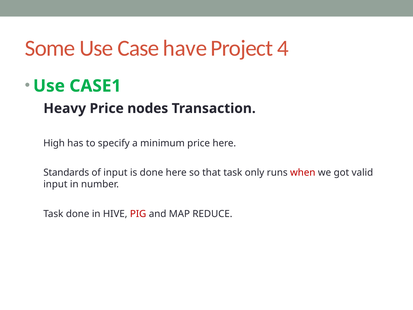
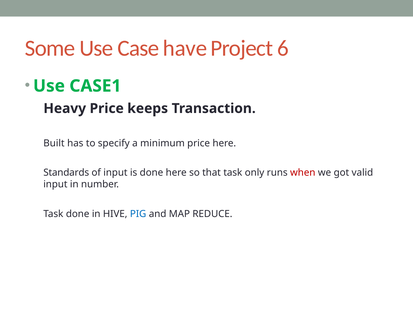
4: 4 -> 6 (283, 48)
nodes: nodes -> keeps (148, 108)
High: High -> Built (54, 143)
PIG colour: red -> blue (138, 214)
